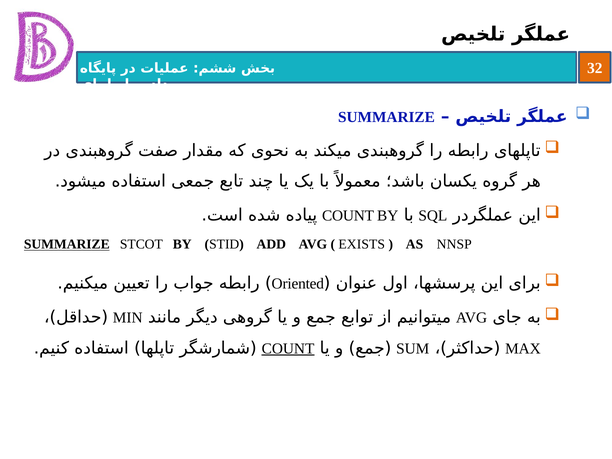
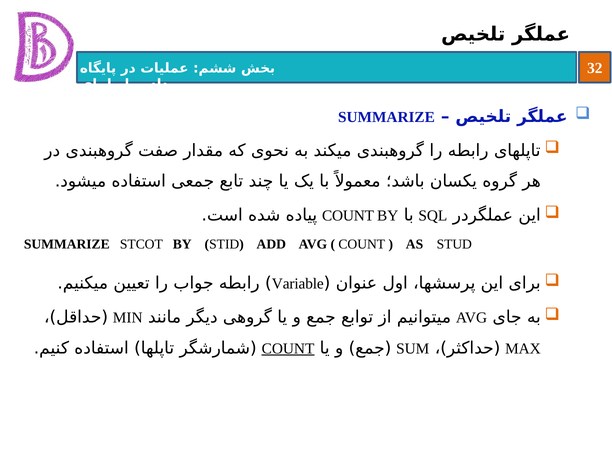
SUMMARIZE underline: present -> none (67, 244)
EXISTS: EXISTS -> COUNT (362, 244)
NNSP: NNSP -> STUD (454, 244)
Oriented: Oriented -> Variable (298, 284)
